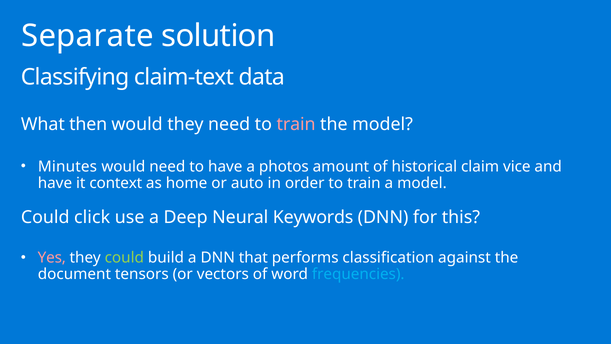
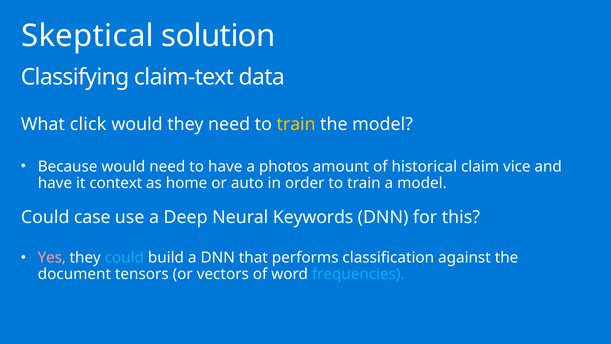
Separate: Separate -> Skeptical (88, 36)
then: then -> click (88, 124)
train colour: pink -> yellow (296, 124)
Minutes: Minutes -> Because (68, 166)
click: click -> case (92, 217)
could colour: light green -> light blue (124, 258)
